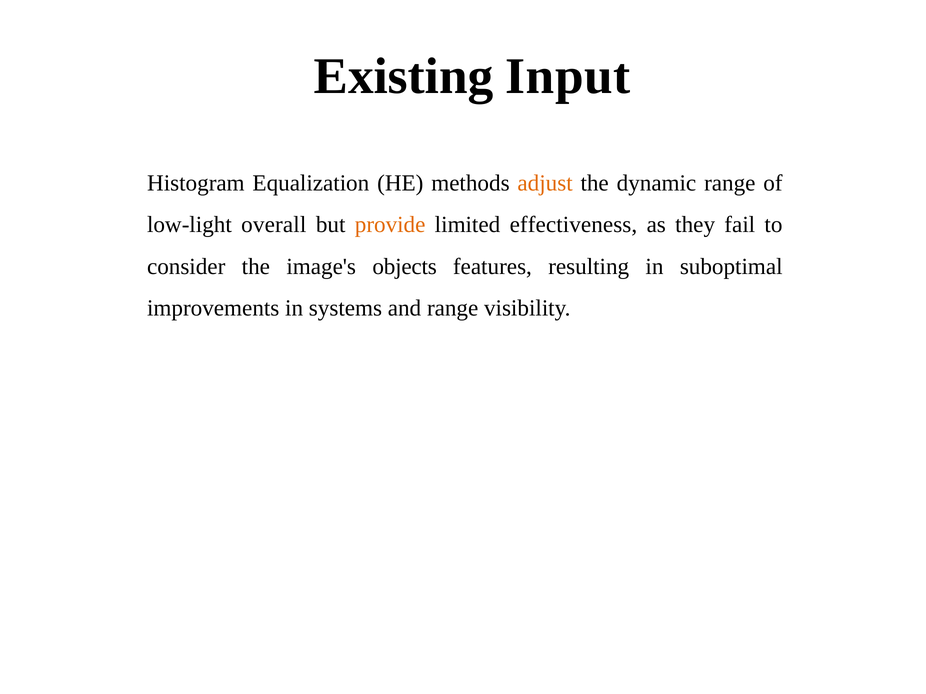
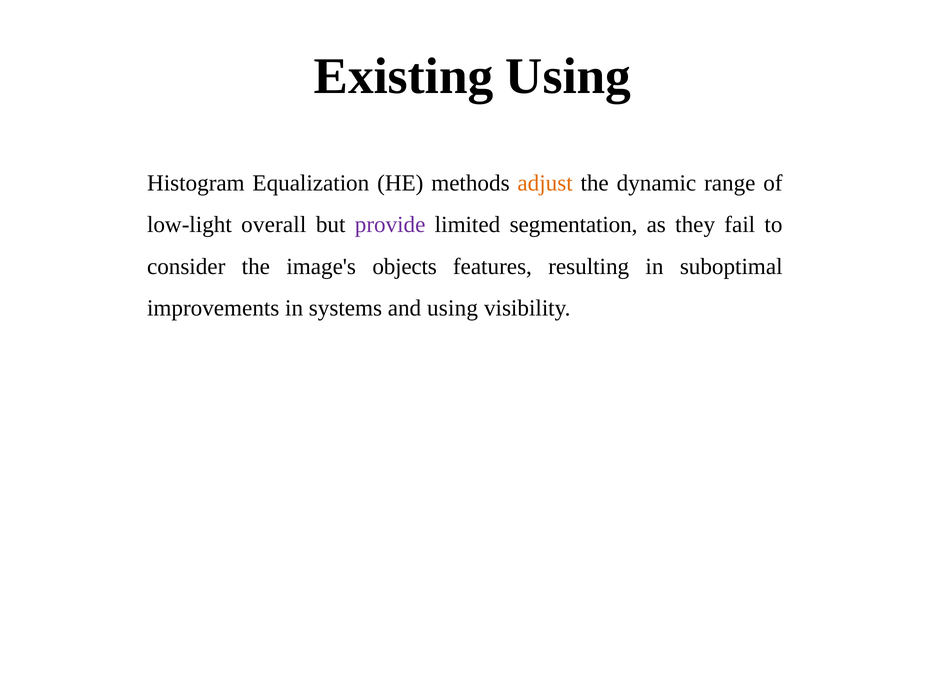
Existing Input: Input -> Using (568, 76)
provide colour: orange -> purple (390, 225)
effectiveness: effectiveness -> segmentation (574, 225)
and range: range -> using (453, 308)
